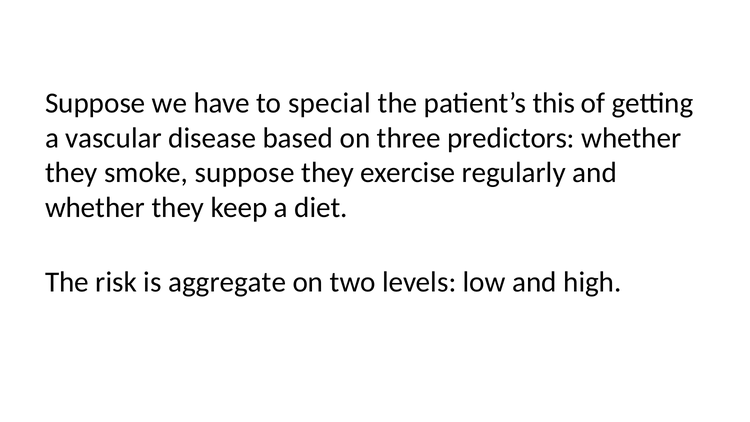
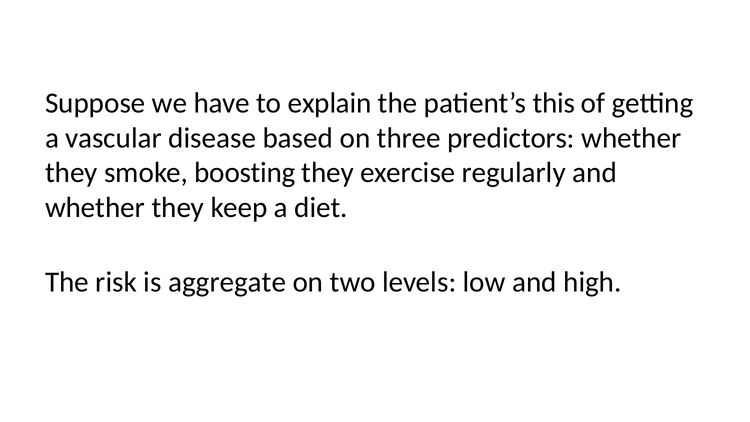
special: special -> explain (330, 103)
smoke suppose: suppose -> boosting (245, 173)
